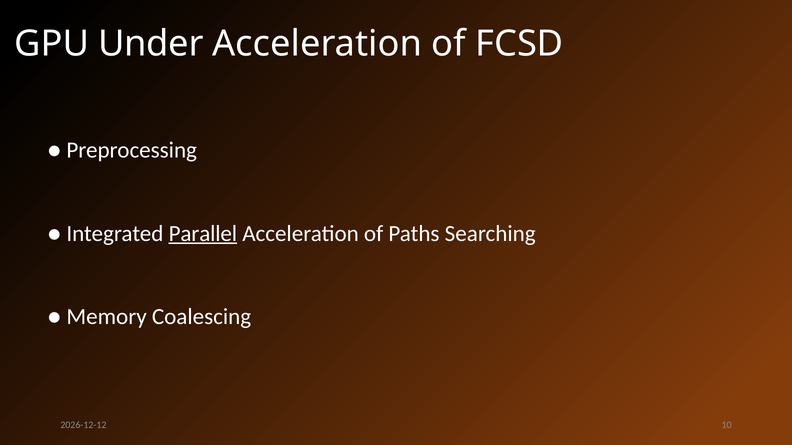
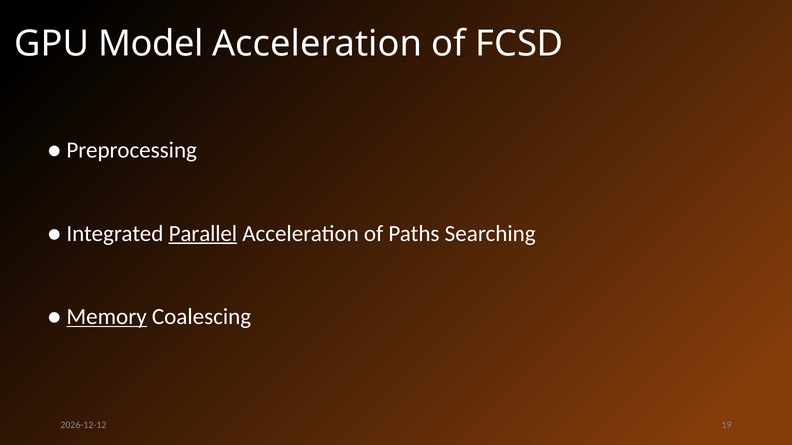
Under: Under -> Model (151, 44)
Memory underline: none -> present (107, 317)
10: 10 -> 19 (727, 425)
